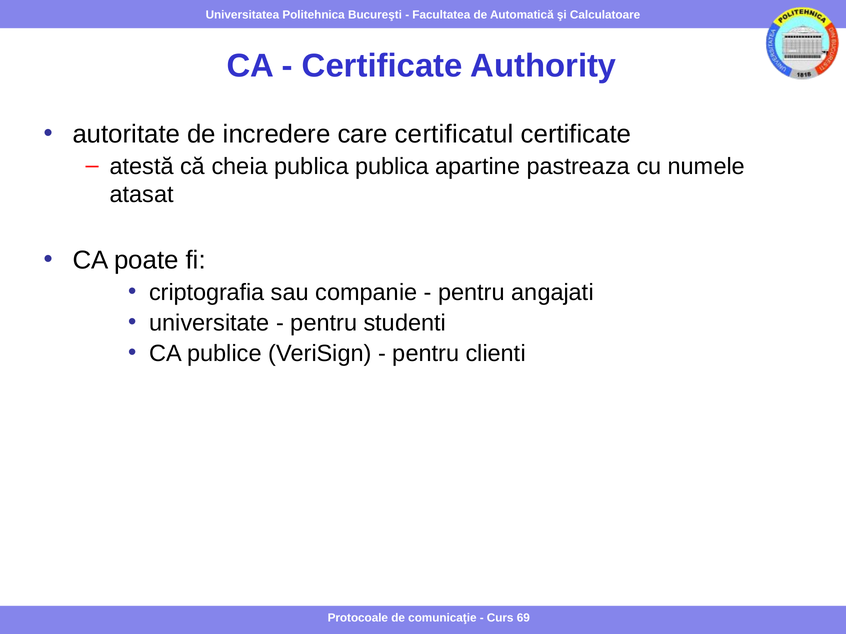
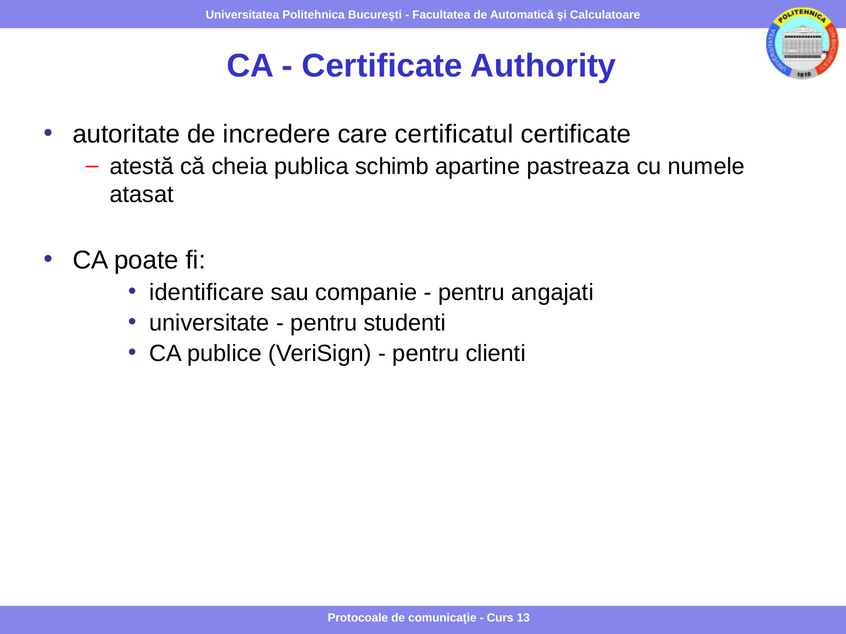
publica publica: publica -> schimb (392, 167)
criptografia: criptografia -> identificare (207, 293)
69: 69 -> 13 (523, 618)
